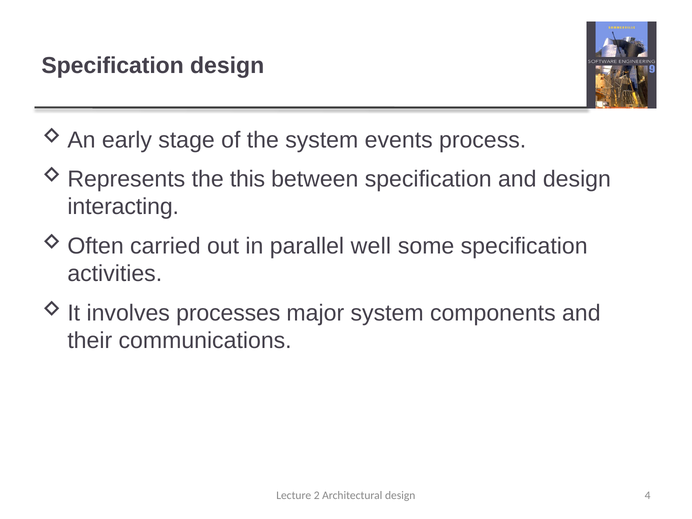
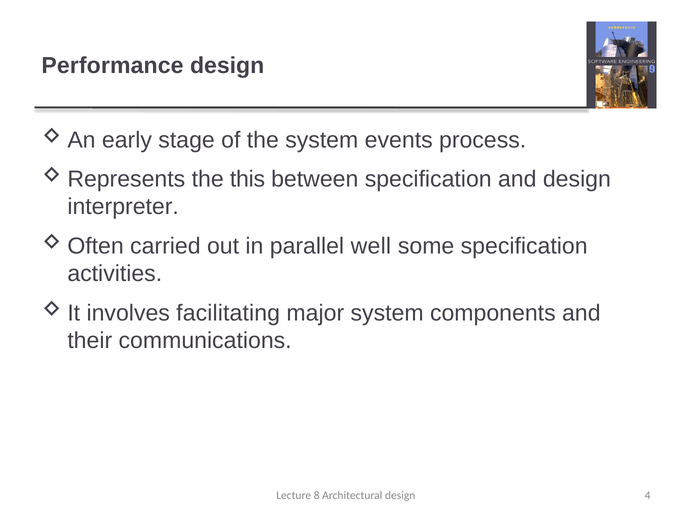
Specification: Specification -> Performance (112, 66)
interacting: interacting -> interpreter (123, 207)
processes: processes -> facilitating (228, 313)
2: 2 -> 8 (317, 496)
